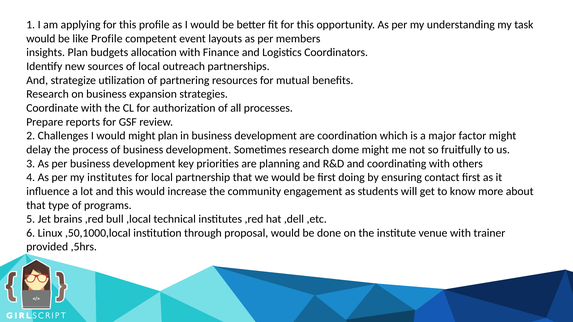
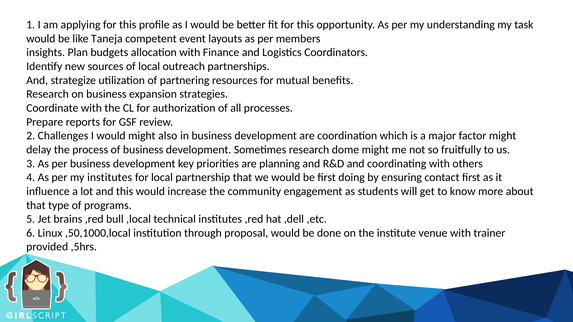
like Profile: Profile -> Taneja (107, 39)
might plan: plan -> also (168, 136)
